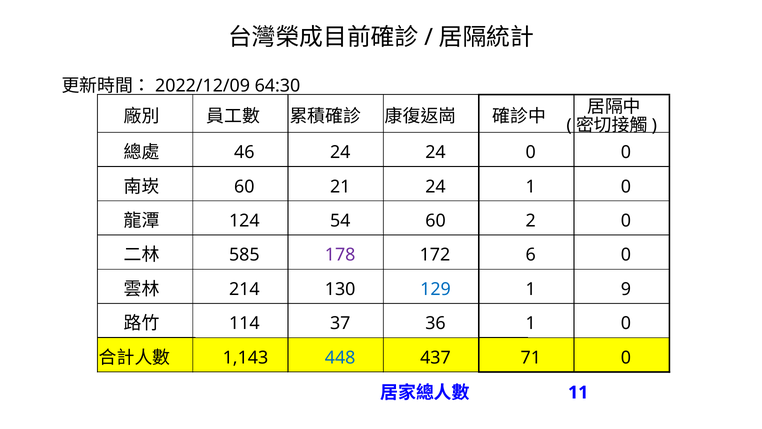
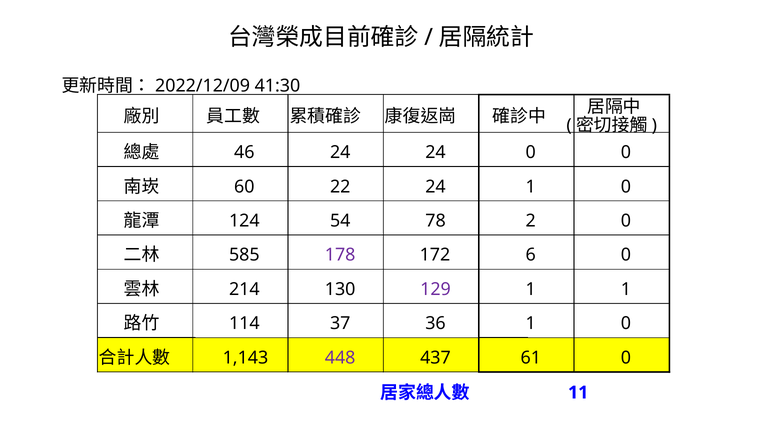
64:30: 64:30 -> 41:30 (277, 86)
21: 21 -> 22 (340, 187)
54 60: 60 -> 78 (436, 221)
129 colour: blue -> purple (436, 289)
1 9: 9 -> 1 (626, 289)
448 colour: blue -> purple (340, 357)
71: 71 -> 61 (531, 357)
